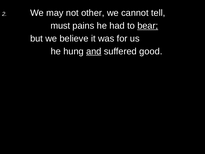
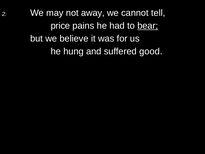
other: other -> away (93, 13)
must: must -> price (60, 26)
and underline: present -> none (94, 51)
